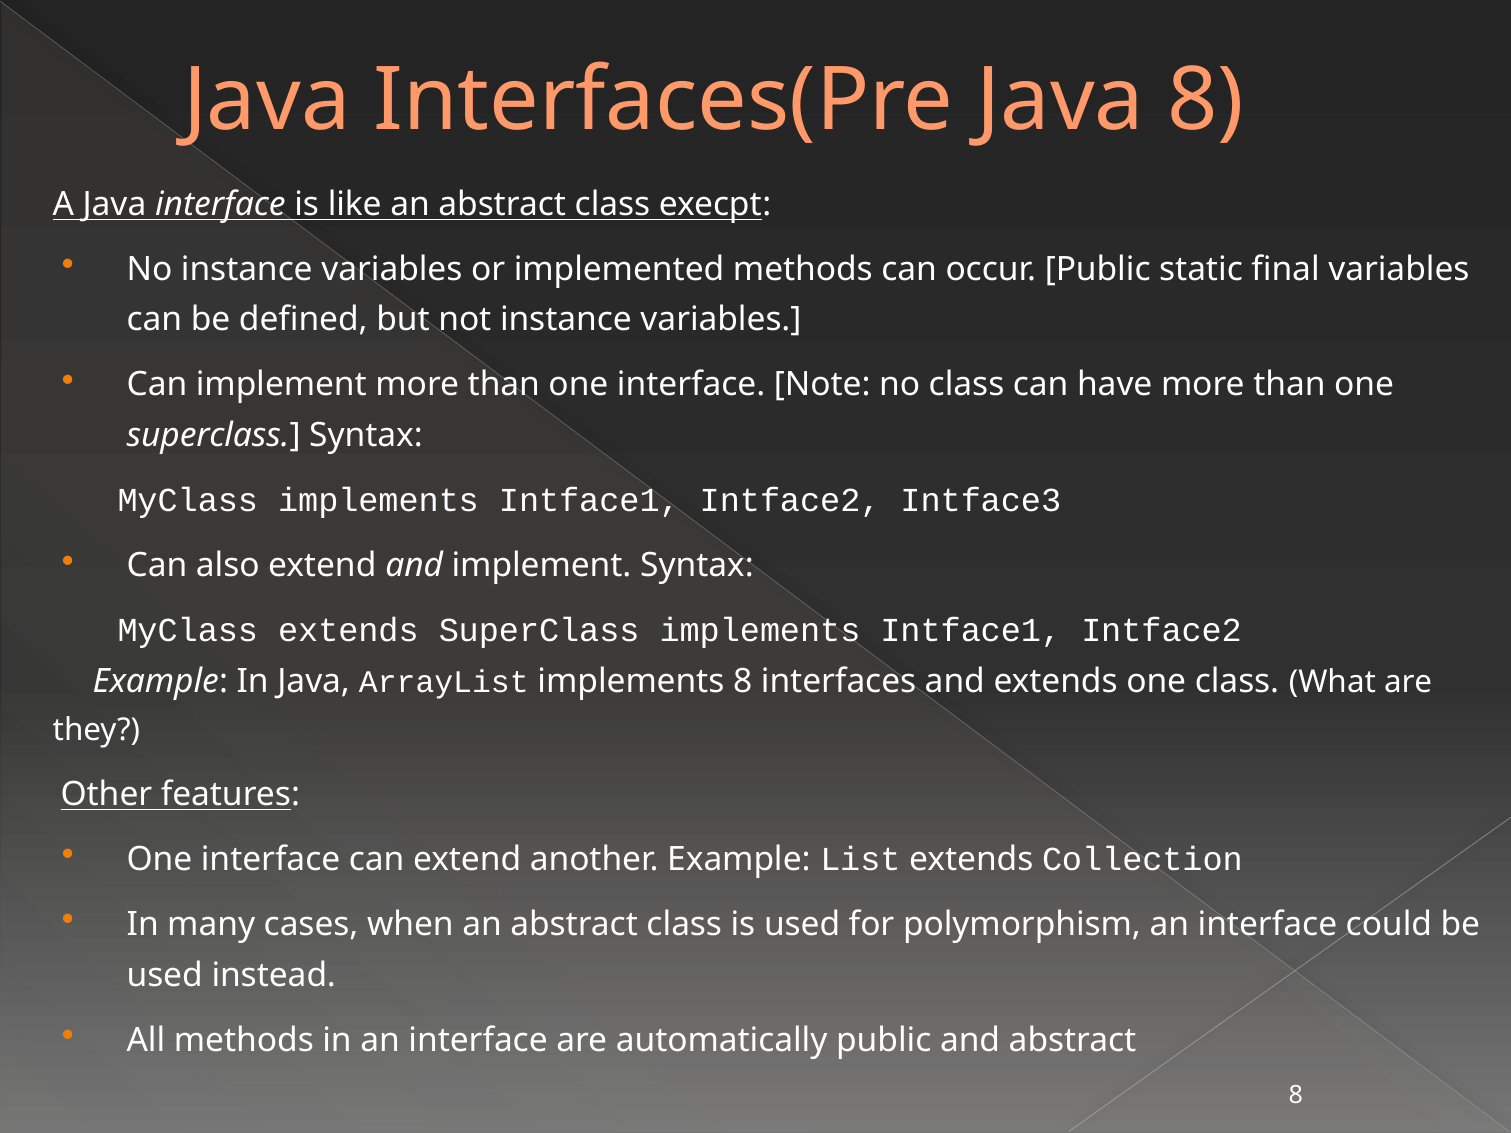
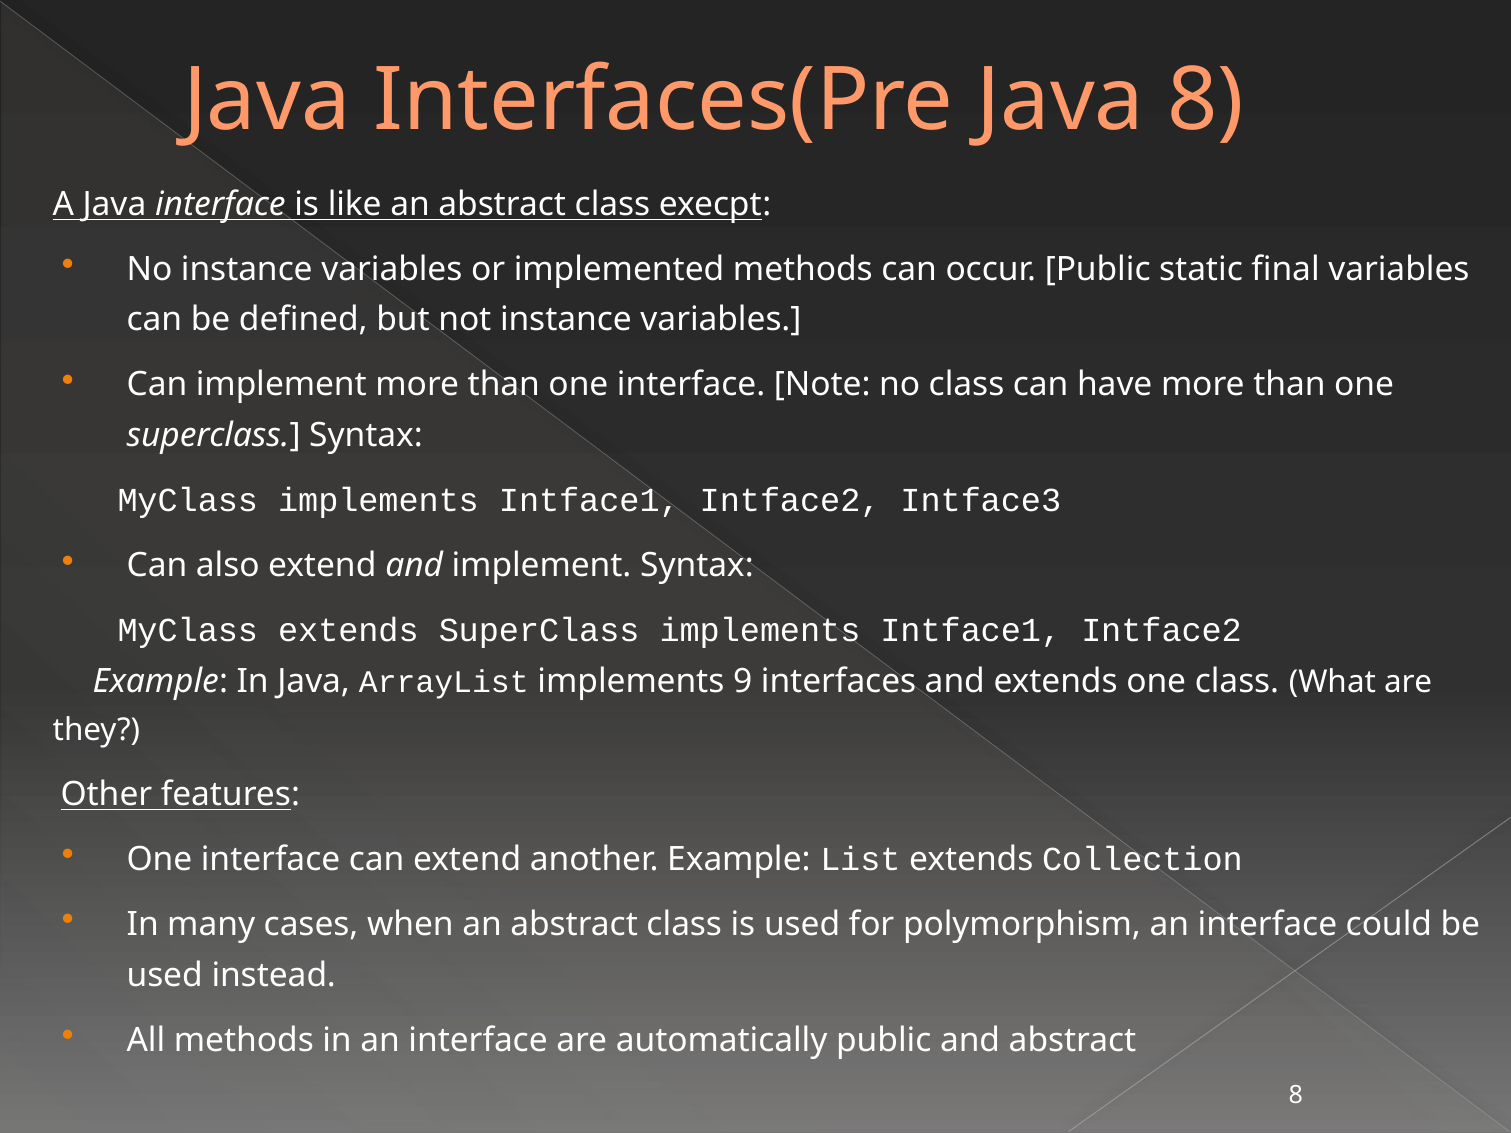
implements 8: 8 -> 9 (743, 682)
